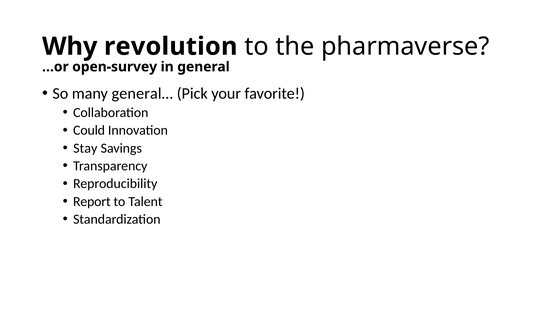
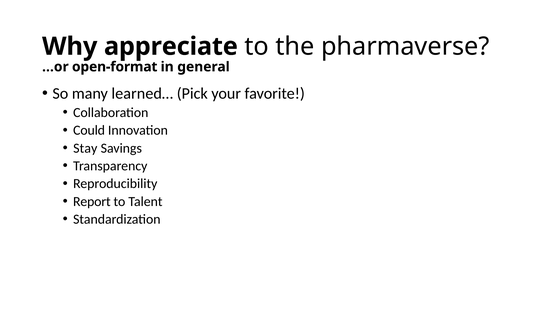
revolution: revolution -> appreciate (171, 46)
open-survey: open-survey -> open-format (115, 67)
general…: general… -> learned… (142, 93)
